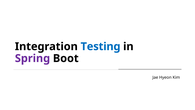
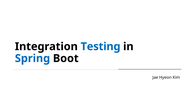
Spring colour: purple -> blue (32, 58)
